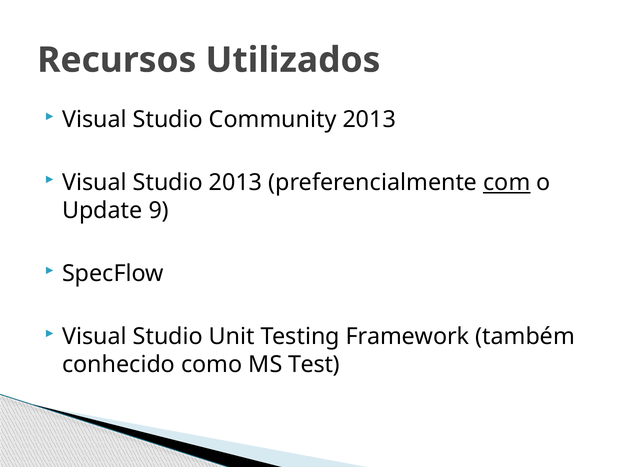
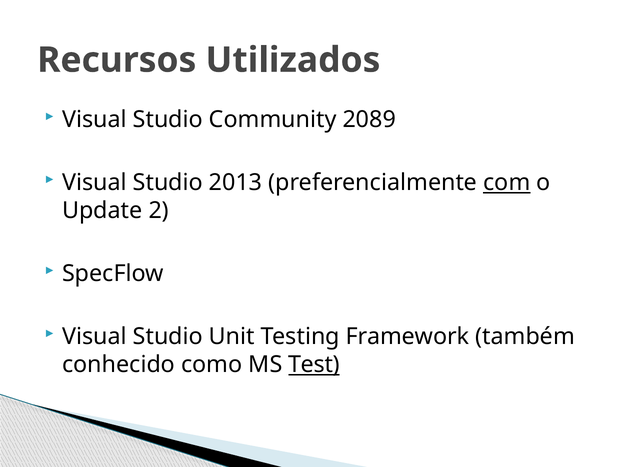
Community 2013: 2013 -> 2089 (369, 119)
9: 9 -> 2 (159, 210)
Test underline: none -> present (314, 364)
